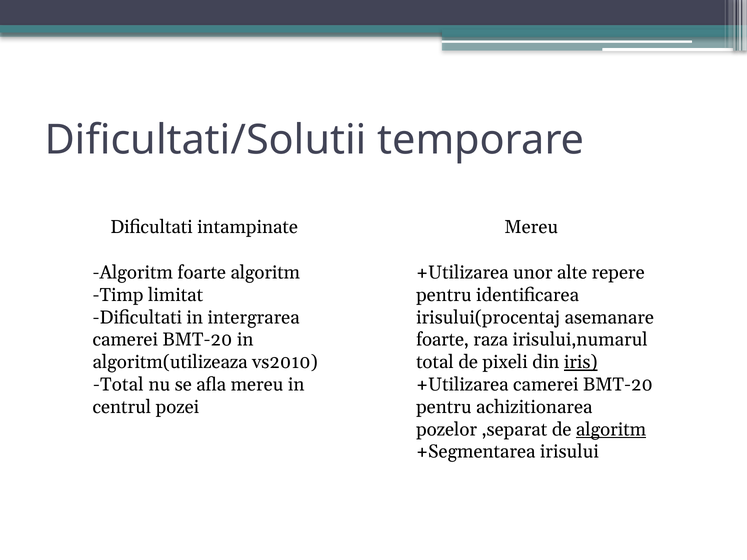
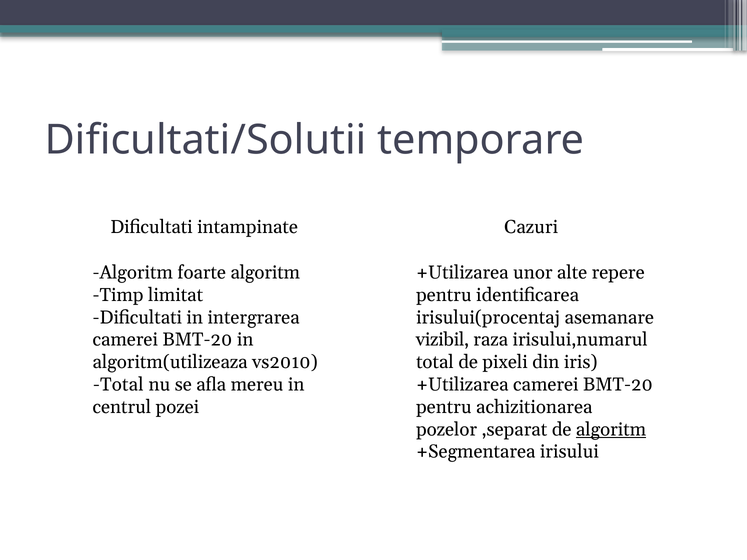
intampinate Mereu: Mereu -> Cazuri (531, 227)
foarte: foarte -> vizibil (443, 340)
iris underline: present -> none (581, 362)
